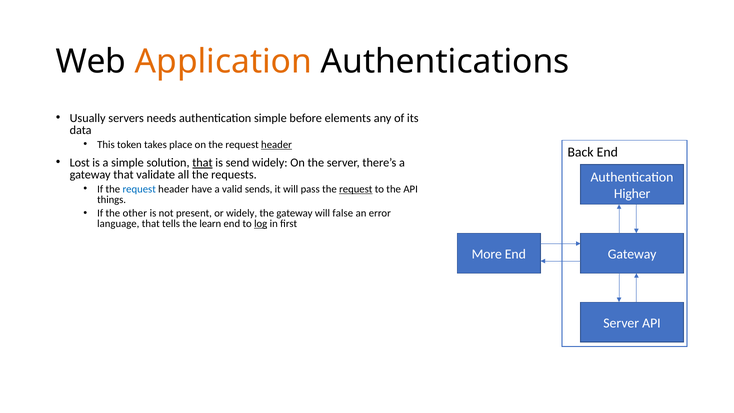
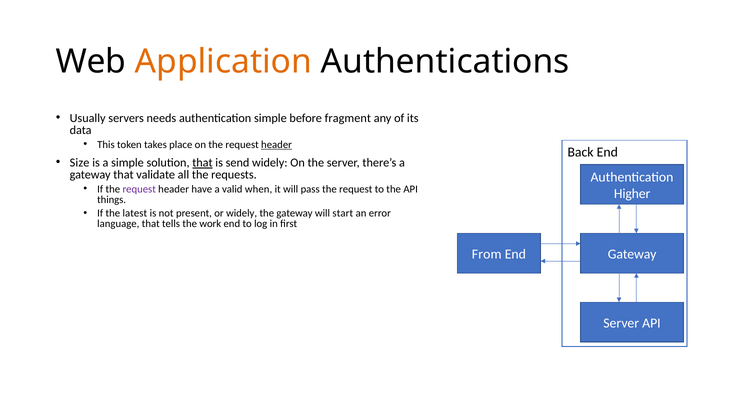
elements: elements -> fragment (348, 118)
Lost: Lost -> Size (80, 163)
request colour: blue -> purple (139, 189)
sends: sends -> when (259, 189)
request underline: present -> none (356, 189)
other: other -> latest (135, 213)
false: false -> start (343, 213)
learn: learn -> work (210, 224)
log underline: present -> none (261, 224)
More: More -> From (487, 254)
